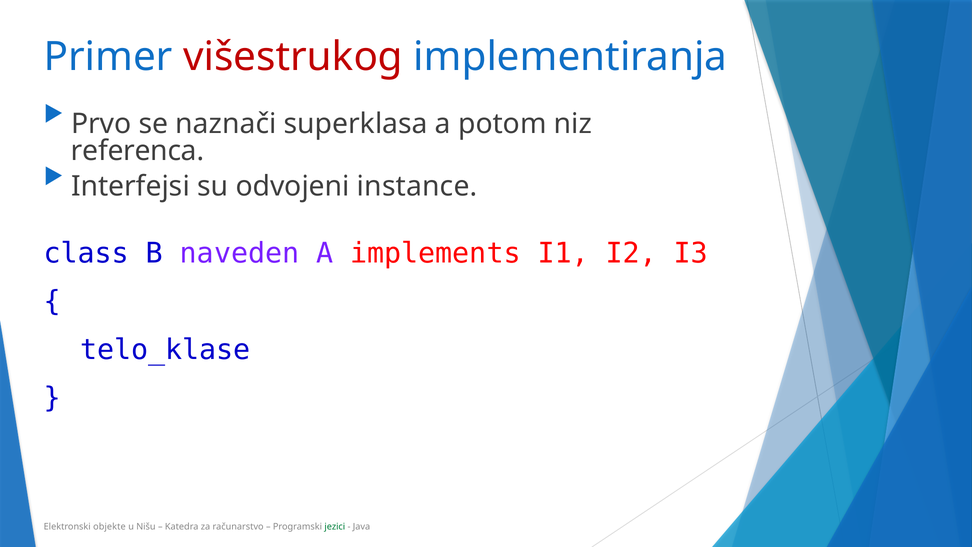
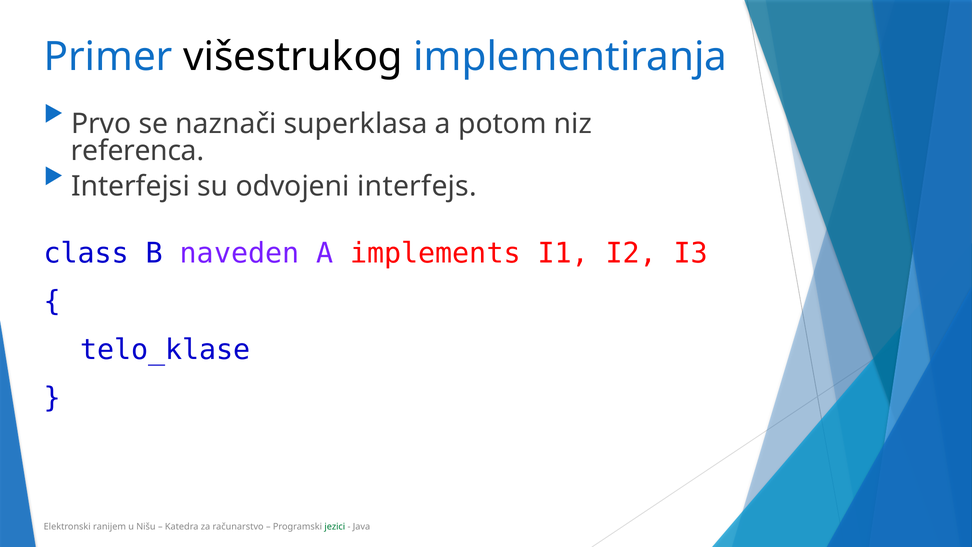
višestrukog colour: red -> black (293, 57)
instance: instance -> interfejs (417, 186)
objekte: objekte -> ranijem (110, 526)
